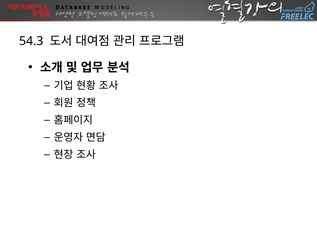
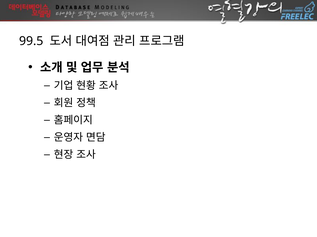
54.3: 54.3 -> 99.5 (31, 41)
